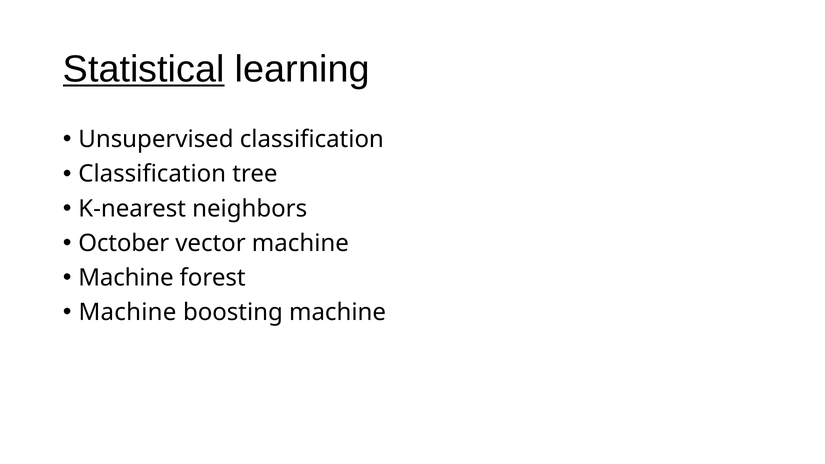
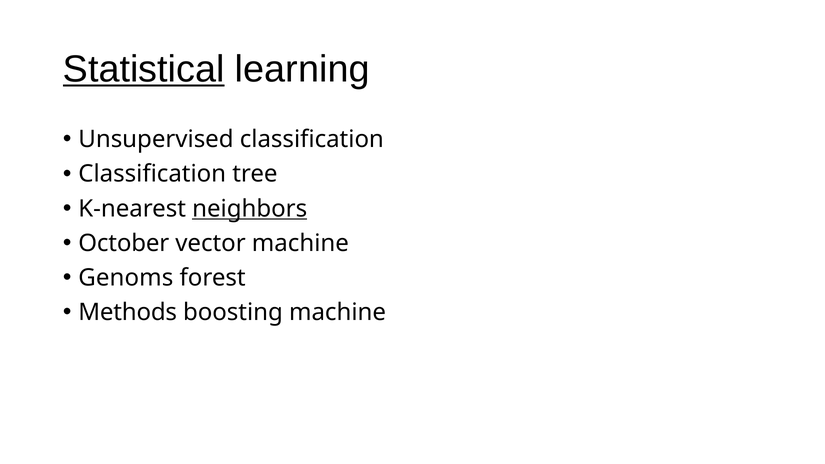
neighbors underline: none -> present (250, 209)
Machine: Machine -> Genoms (126, 278)
Machine: Machine -> Methods (128, 312)
